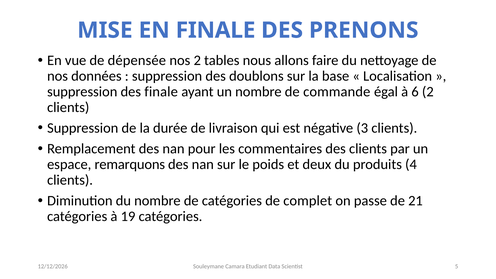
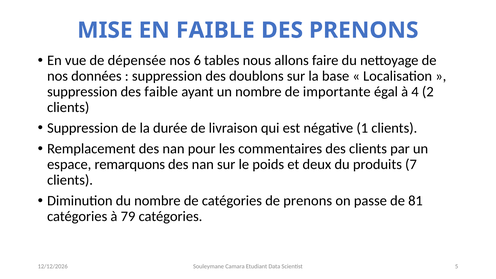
EN FINALE: FINALE -> FAIBLE (215, 30)
nos 2: 2 -> 6 (197, 61)
des finale: finale -> faible (161, 92)
commande: commande -> importante (337, 92)
6: 6 -> 4 (415, 92)
3: 3 -> 1 (362, 128)
4: 4 -> 7 (411, 164)
de complet: complet -> prenons (308, 201)
21: 21 -> 81 (415, 201)
19: 19 -> 79 (128, 216)
